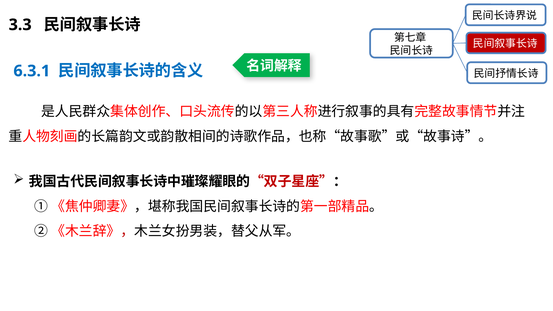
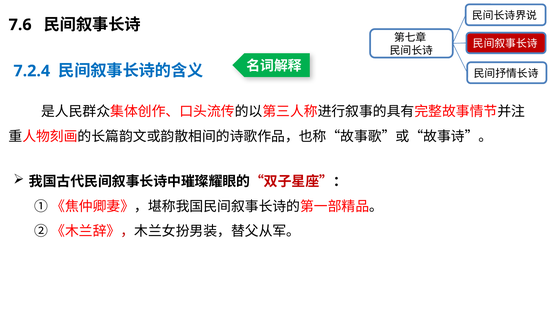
3.3: 3.3 -> 7.6 (20, 25)
6.3.1: 6.3.1 -> 7.2.4 (32, 71)
